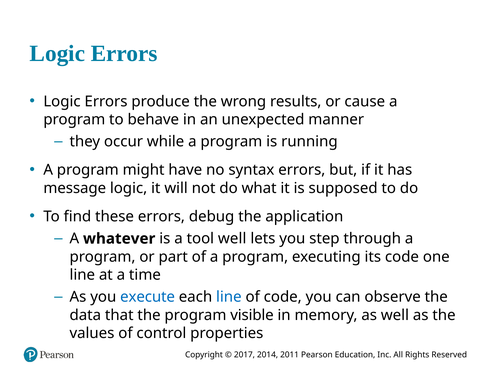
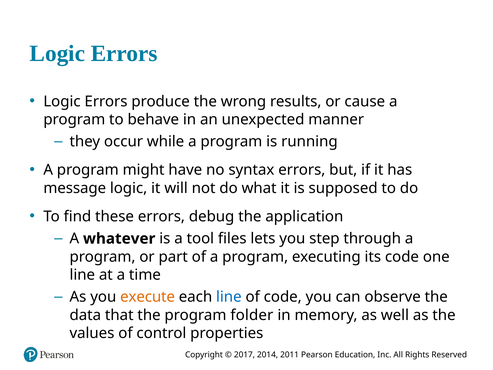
tool well: well -> files (232, 238)
execute colour: blue -> orange (148, 297)
visible: visible -> folder (252, 315)
